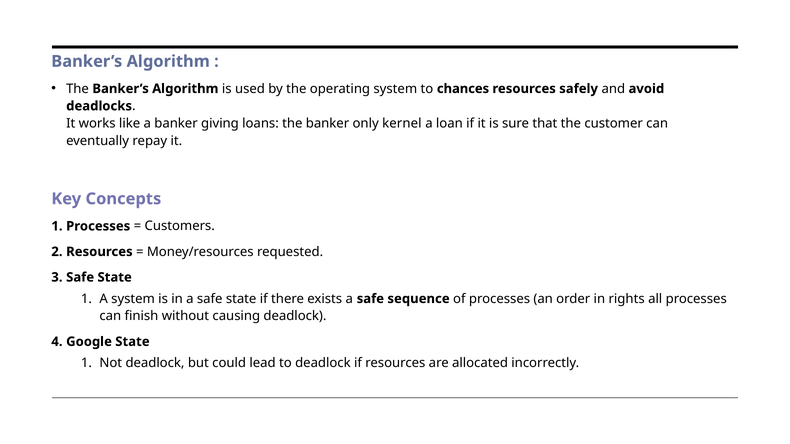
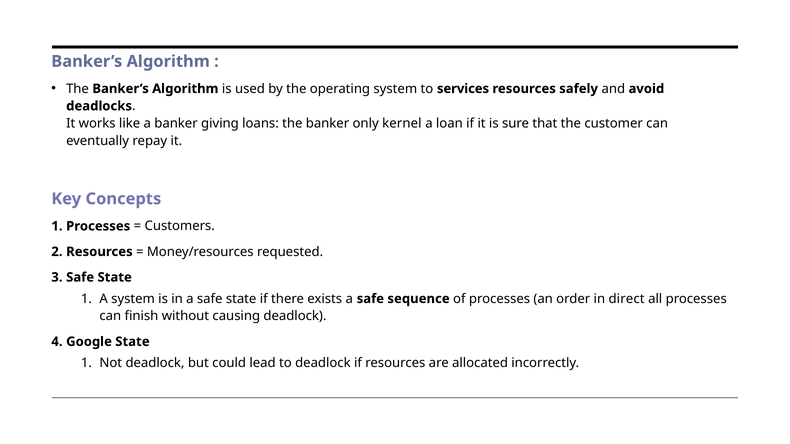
chances: chances -> services (463, 89)
rights: rights -> direct (627, 299)
